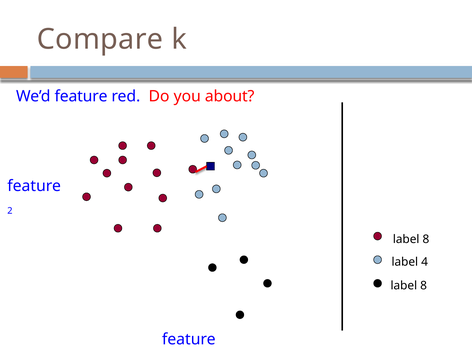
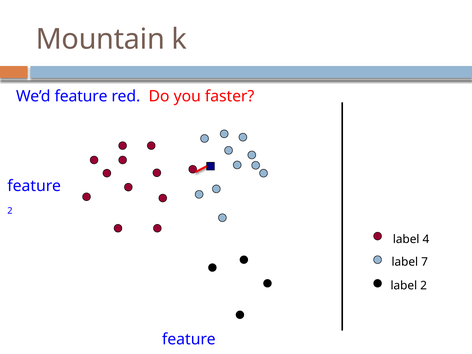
Compare: Compare -> Mountain (100, 39)
about: about -> faster (230, 96)
8: 8 -> 4 (426, 239)
4: 4 -> 7 (425, 262)
8: 8 -> 2 (424, 286)
